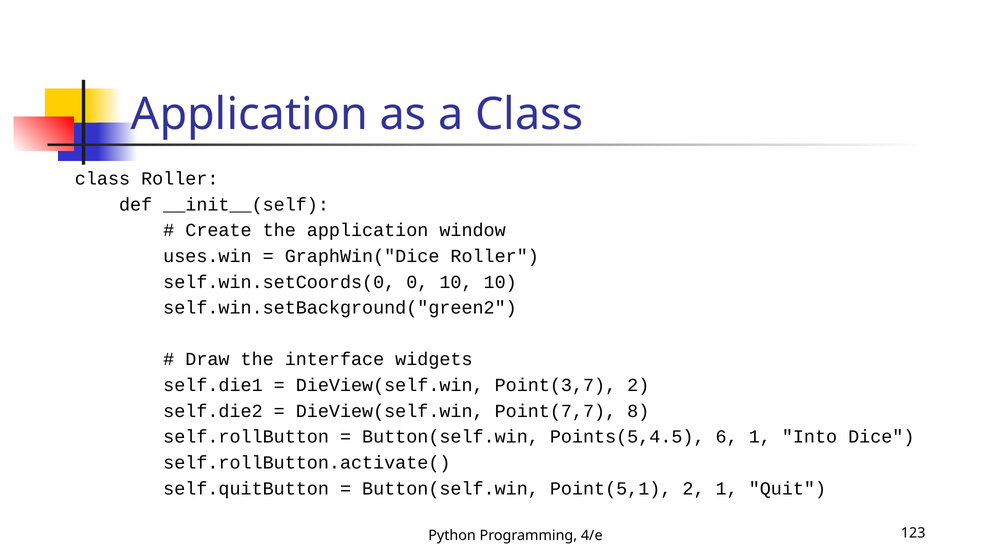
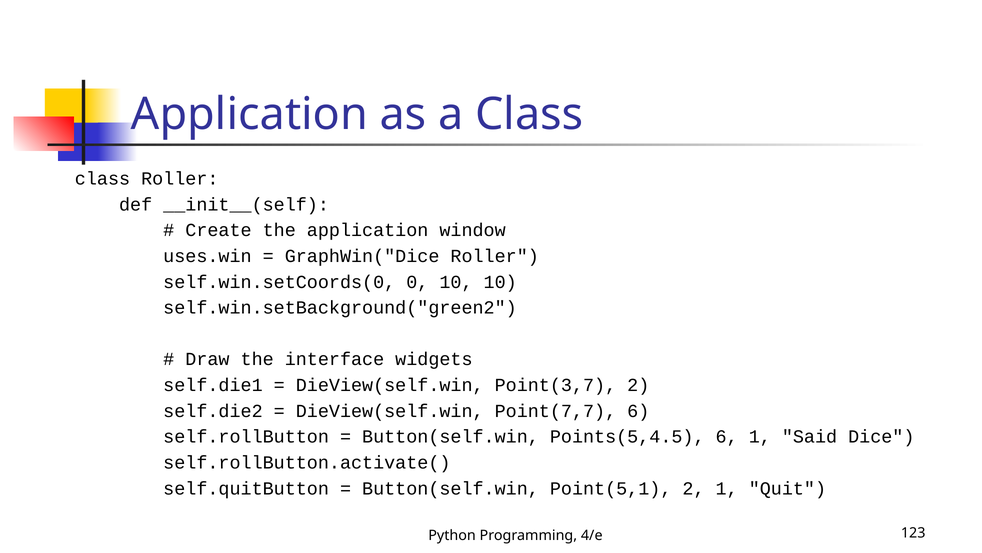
Point(7,7 8: 8 -> 6 (638, 411)
Into: Into -> Said (810, 436)
